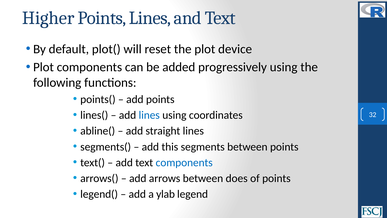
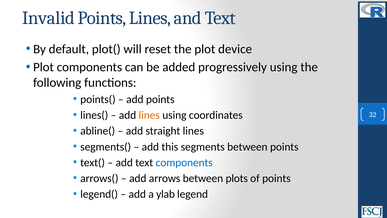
Higher: Higher -> Invalid (48, 18)
lines colour: blue -> orange (149, 115)
does: does -> plots (237, 178)
